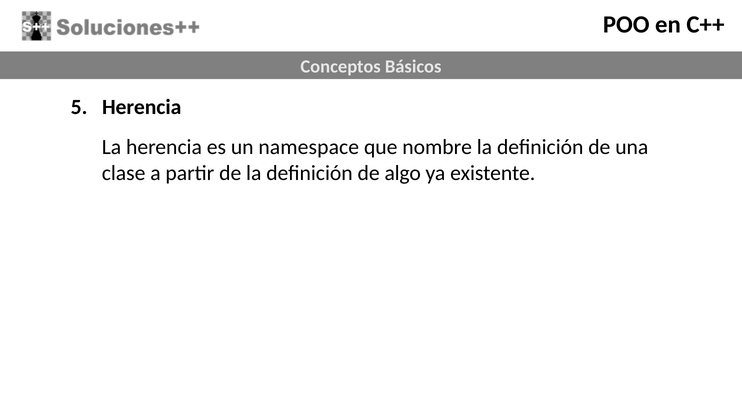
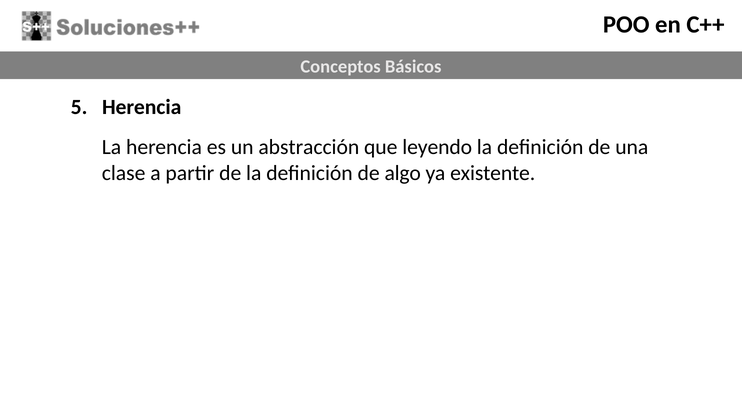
namespace: namespace -> abstracción (309, 147)
nombre: nombre -> leyendo (437, 147)
